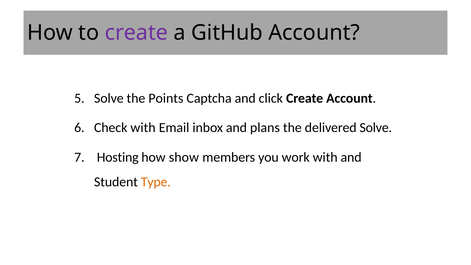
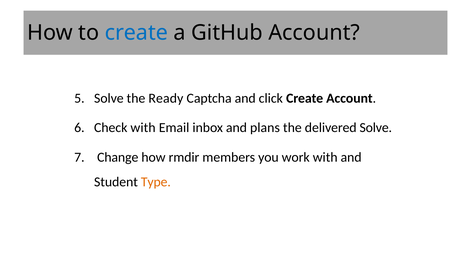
create colour: purple -> blue (136, 33)
Points: Points -> Ready (166, 98)
Hosting: Hosting -> Change (118, 157)
show: show -> rmdir (184, 157)
